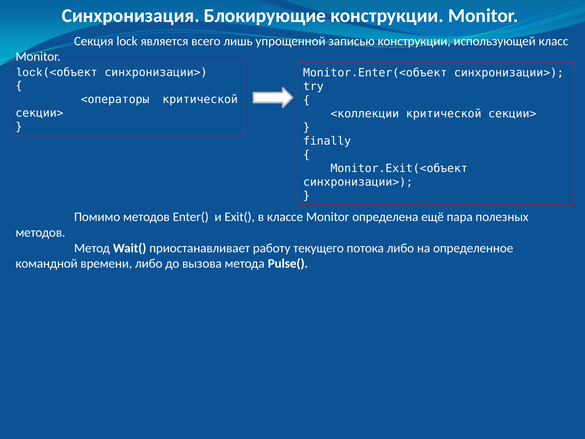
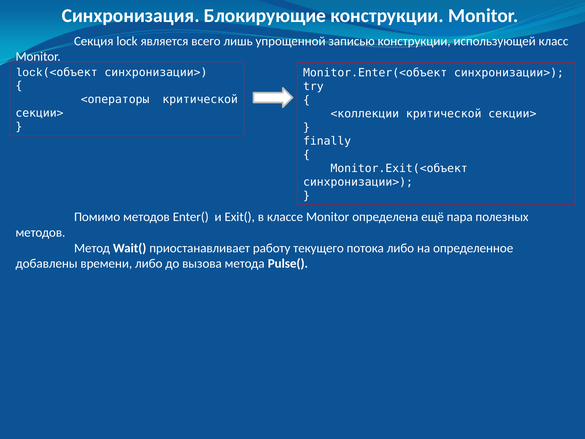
командной: командной -> добавлены (47, 264)
